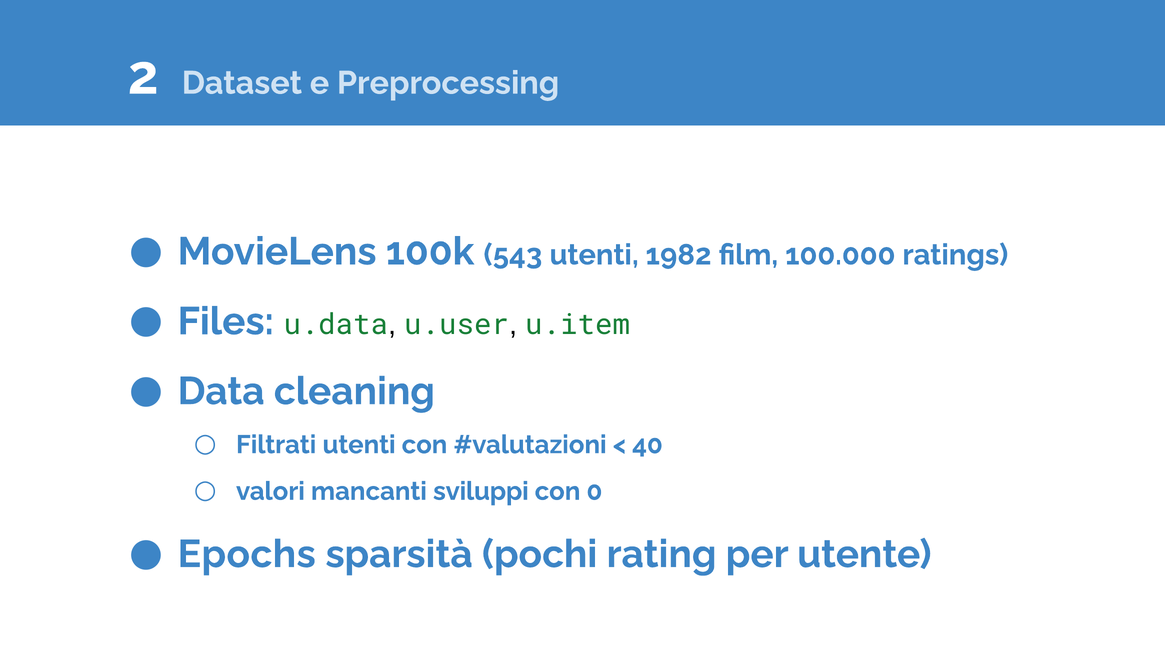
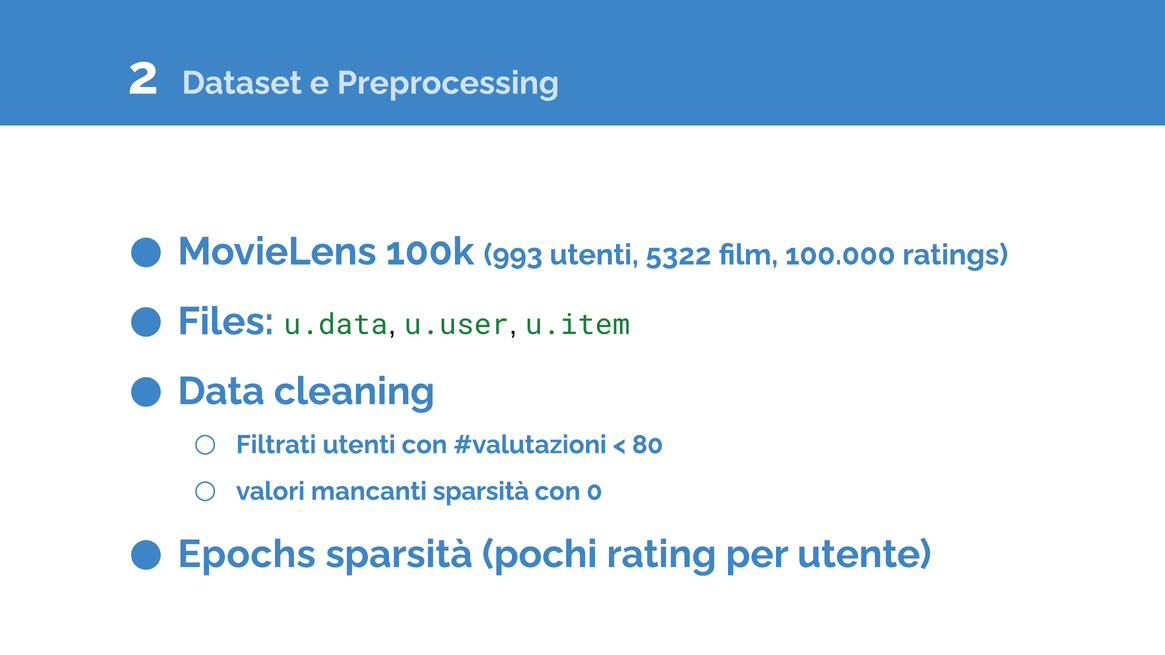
543: 543 -> 993 (513, 255)
1982: 1982 -> 5322 (679, 255)
40: 40 -> 80 (648, 445)
mancanti sviluppi: sviluppi -> sparsità (481, 491)
